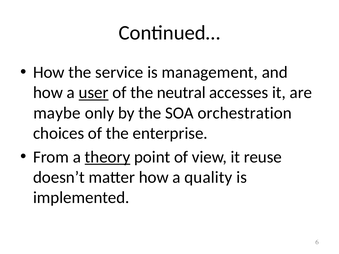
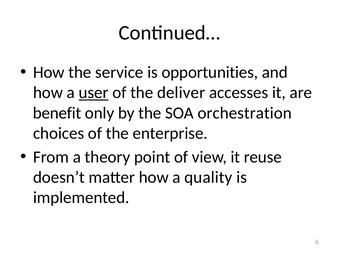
management: management -> opportunities (210, 72)
neutral: neutral -> deliver (181, 93)
maybe: maybe -> benefit (57, 113)
theory underline: present -> none (107, 157)
